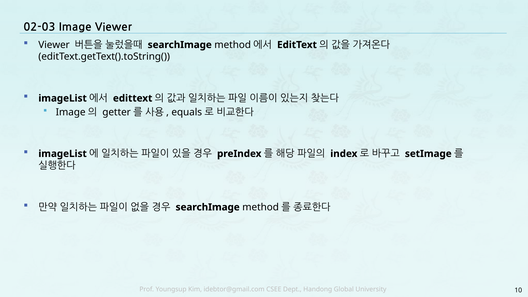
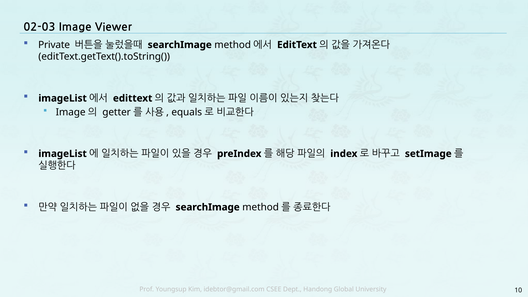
Viewer: Viewer -> Private (54, 45)
